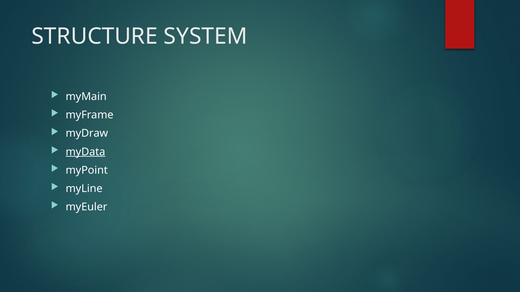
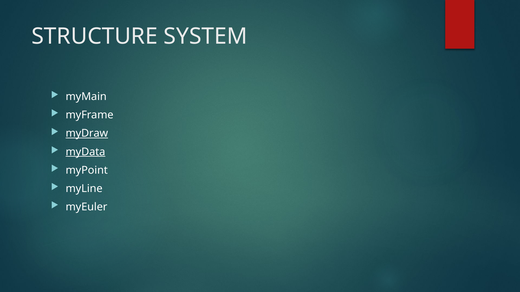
myDraw underline: none -> present (87, 134)
